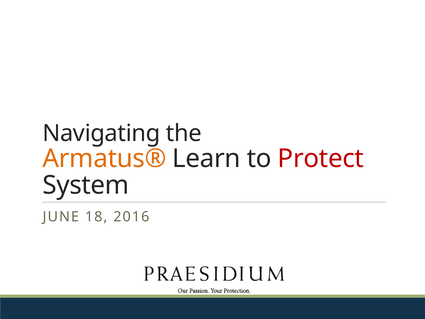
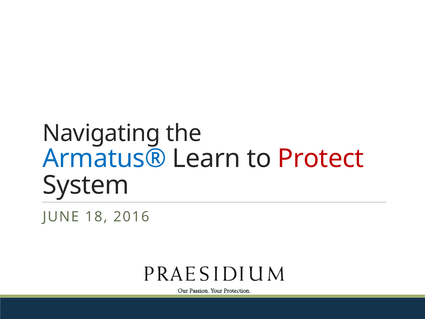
Armatus® colour: orange -> blue (104, 158)
